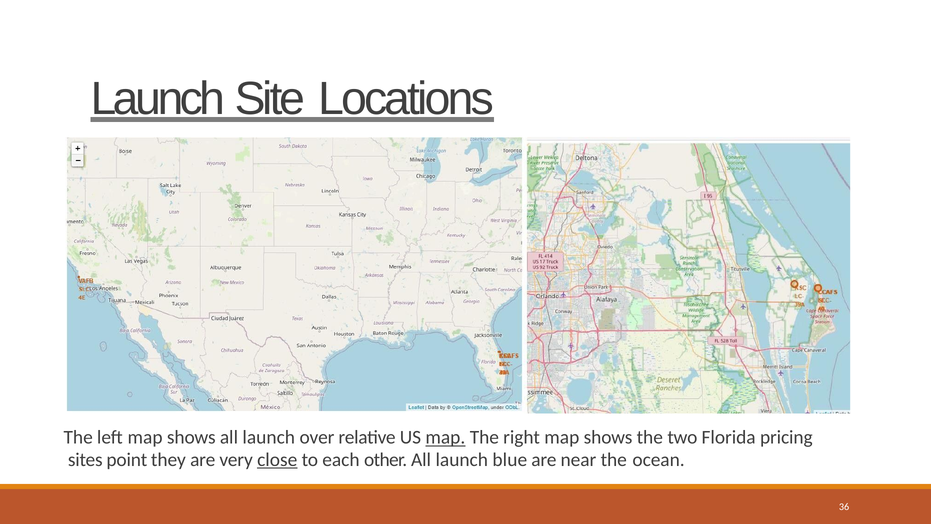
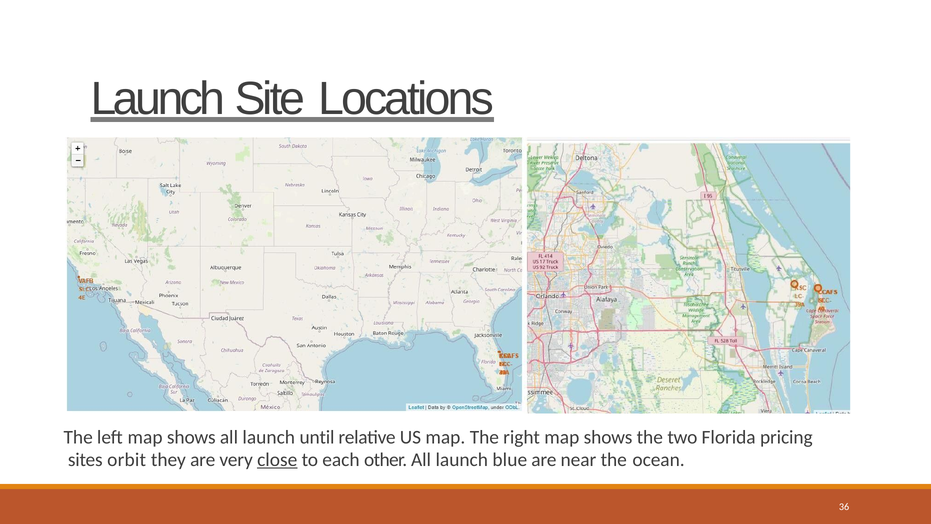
over: over -> until (317, 437)
map underline: present -> none (445, 437)
point: point -> orbit (127, 459)
